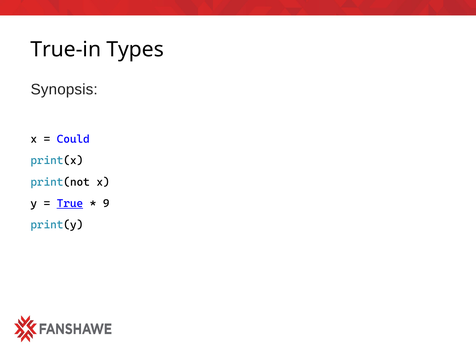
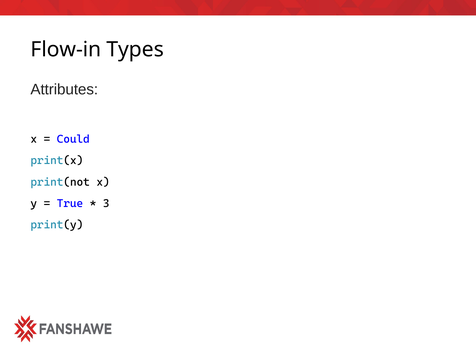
True-in: True-in -> Flow-in (66, 49)
Synopsis: Synopsis -> Attributes (64, 89)
True underline: present -> none (70, 203)
9: 9 -> 3 (106, 203)
